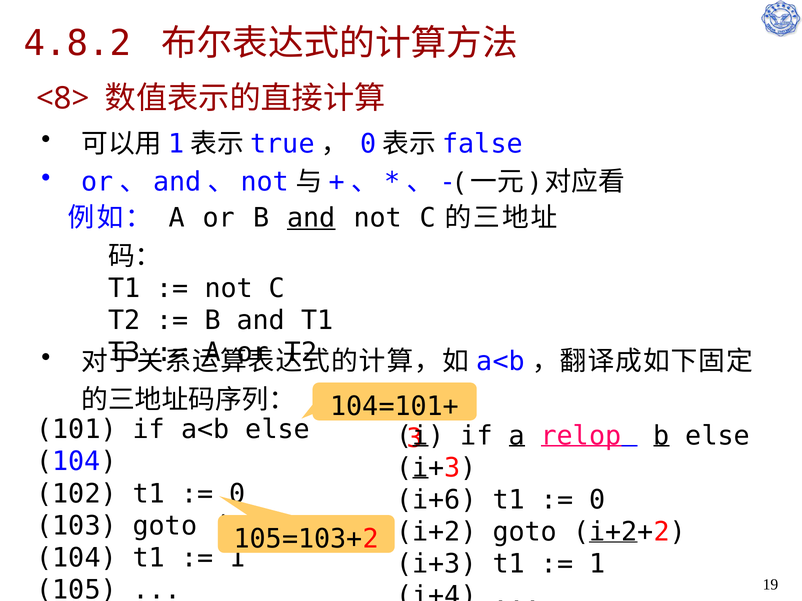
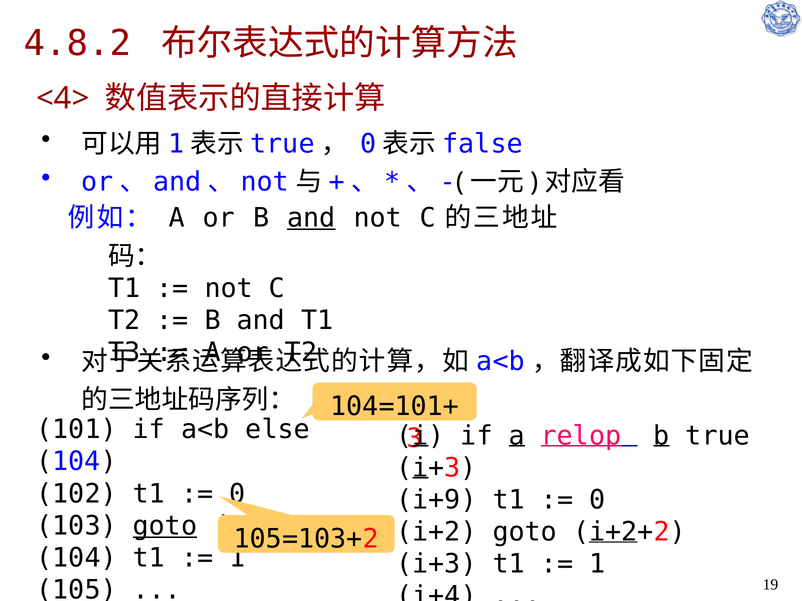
<8>: <8> -> <4> (63, 98)
b else: else -> true (718, 436)
i+6: i+6 -> i+9 (436, 500)
goto underline: none -> present (165, 526)
